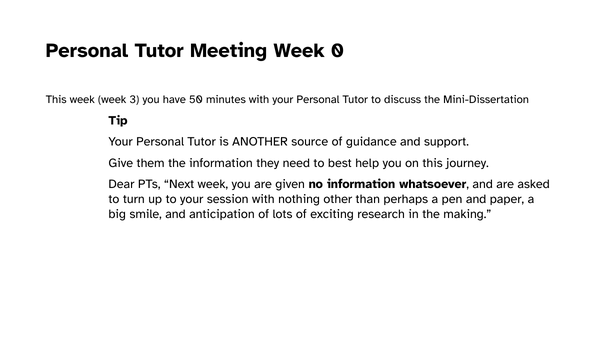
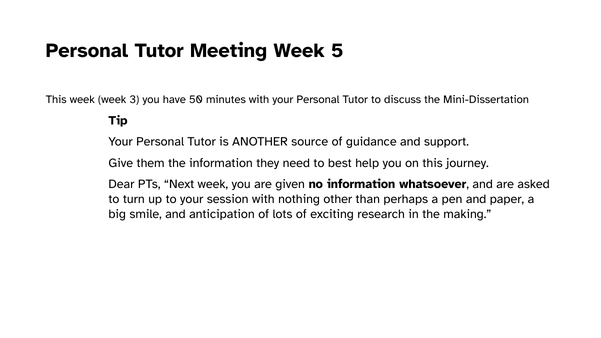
0: 0 -> 5 (337, 51)
